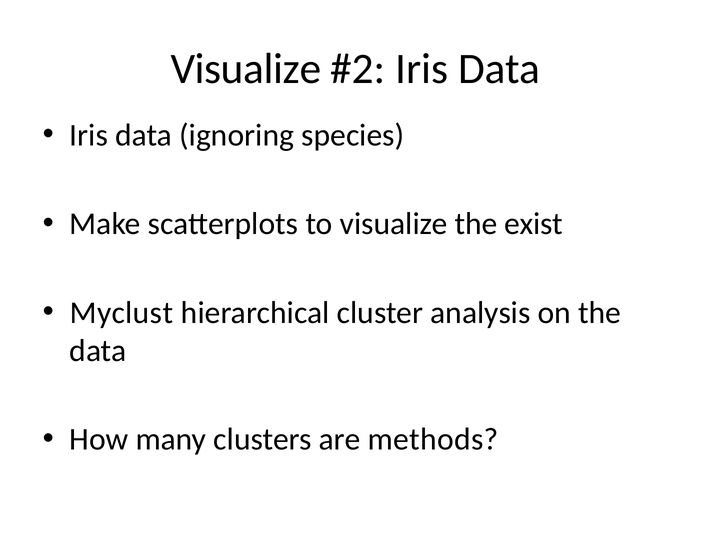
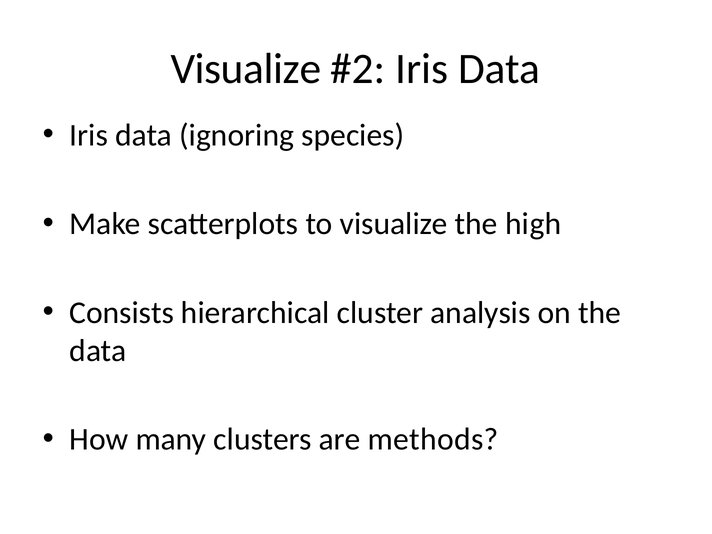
exist: exist -> high (533, 224)
Myclust: Myclust -> Consists (122, 313)
